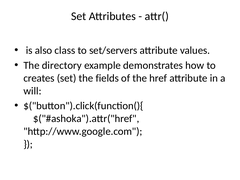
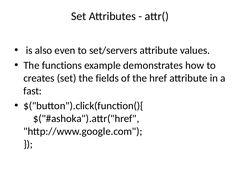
class: class -> even (65, 50)
directory: directory -> functions (62, 65)
will: will -> fast (33, 91)
